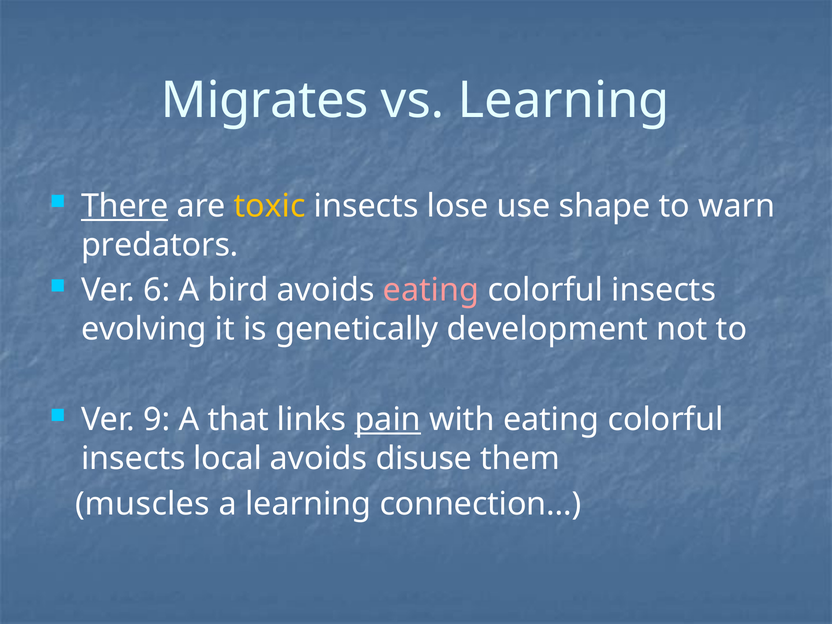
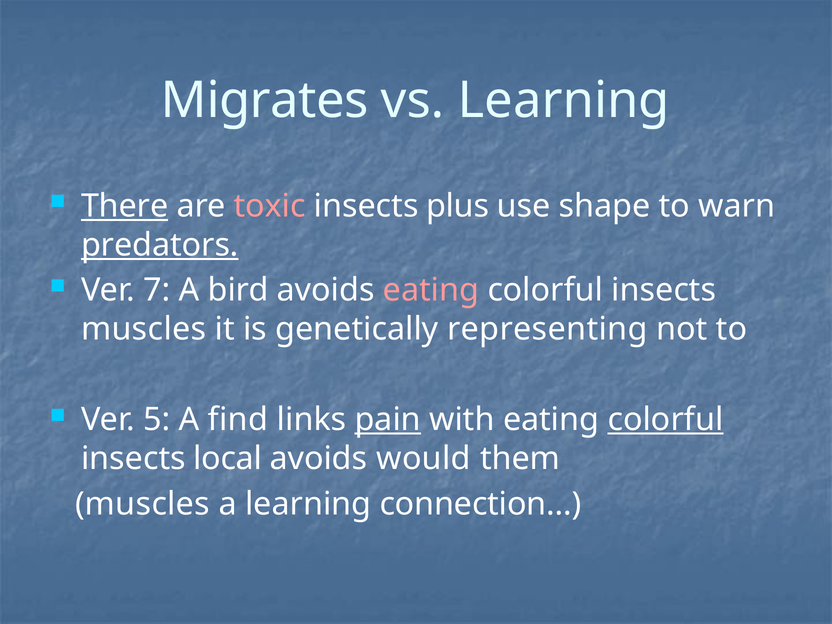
toxic colour: yellow -> pink (270, 206)
lose: lose -> plus (458, 206)
predators underline: none -> present (160, 245)
6: 6 -> 7 (157, 290)
evolving: evolving -> muscles (144, 329)
development: development -> representing (547, 329)
9: 9 -> 5 (157, 420)
that: that -> find (238, 420)
colorful underline: none -> present (665, 420)
disuse: disuse -> would (424, 459)
